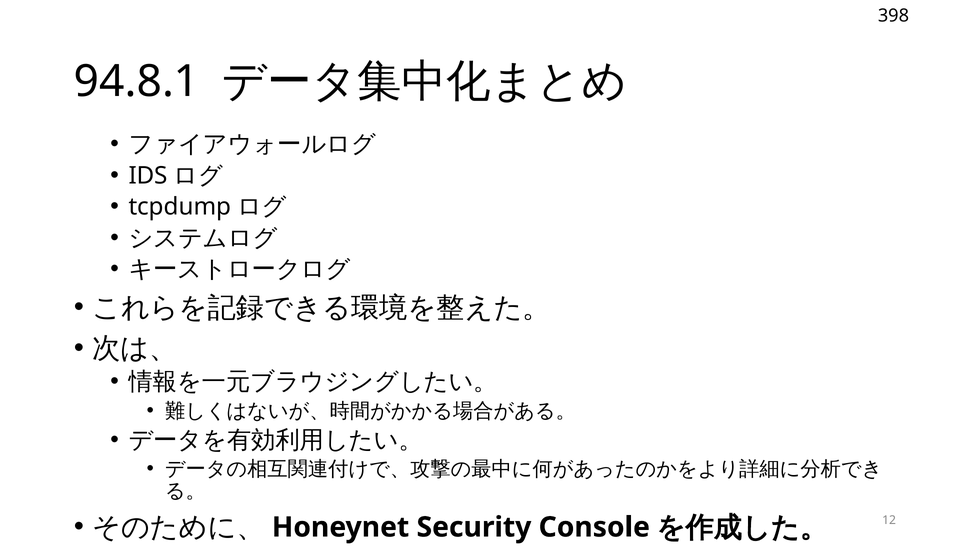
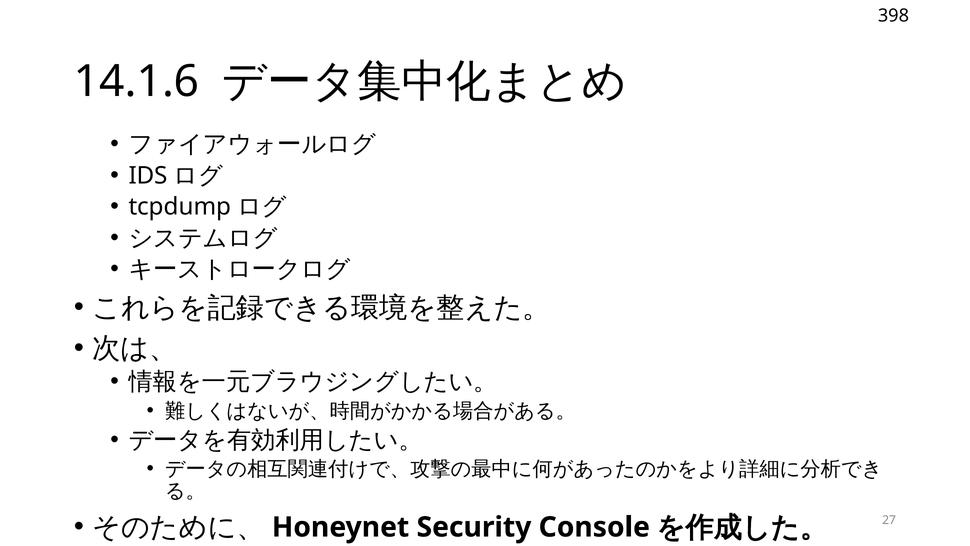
94.8.1: 94.8.1 -> 14.1.6 (137, 81)
12: 12 -> 27 (889, 520)
